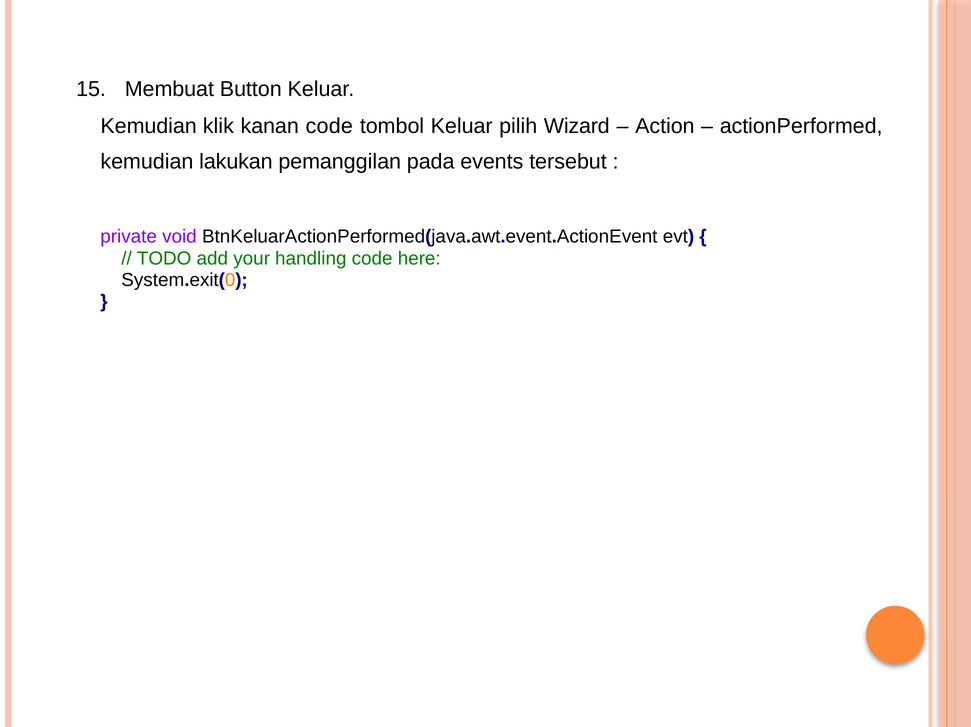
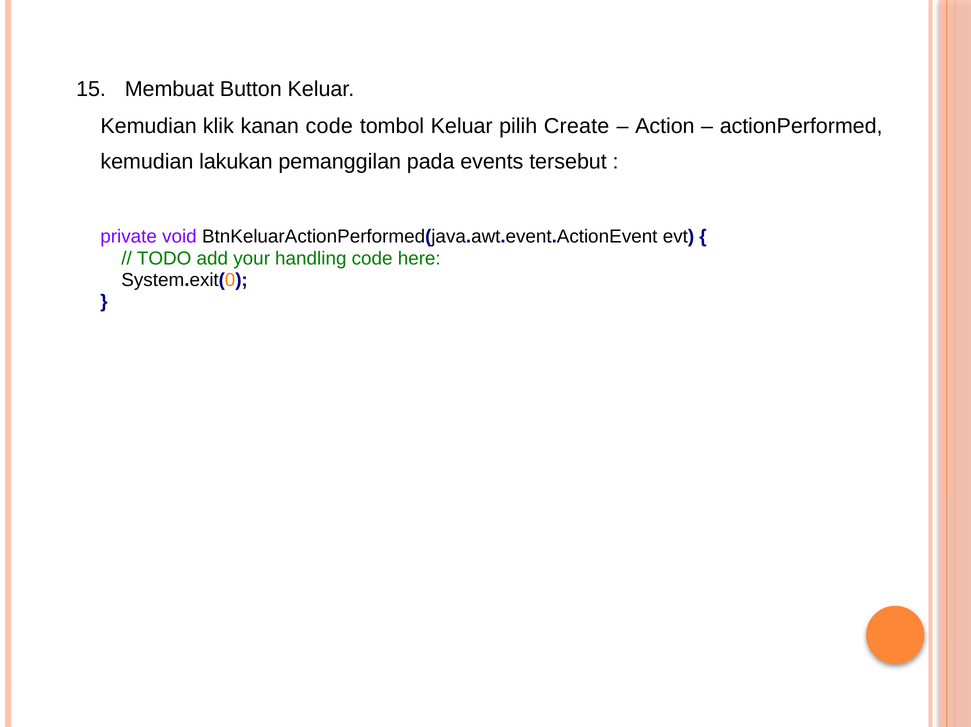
Wizard: Wizard -> Create (577, 126)
